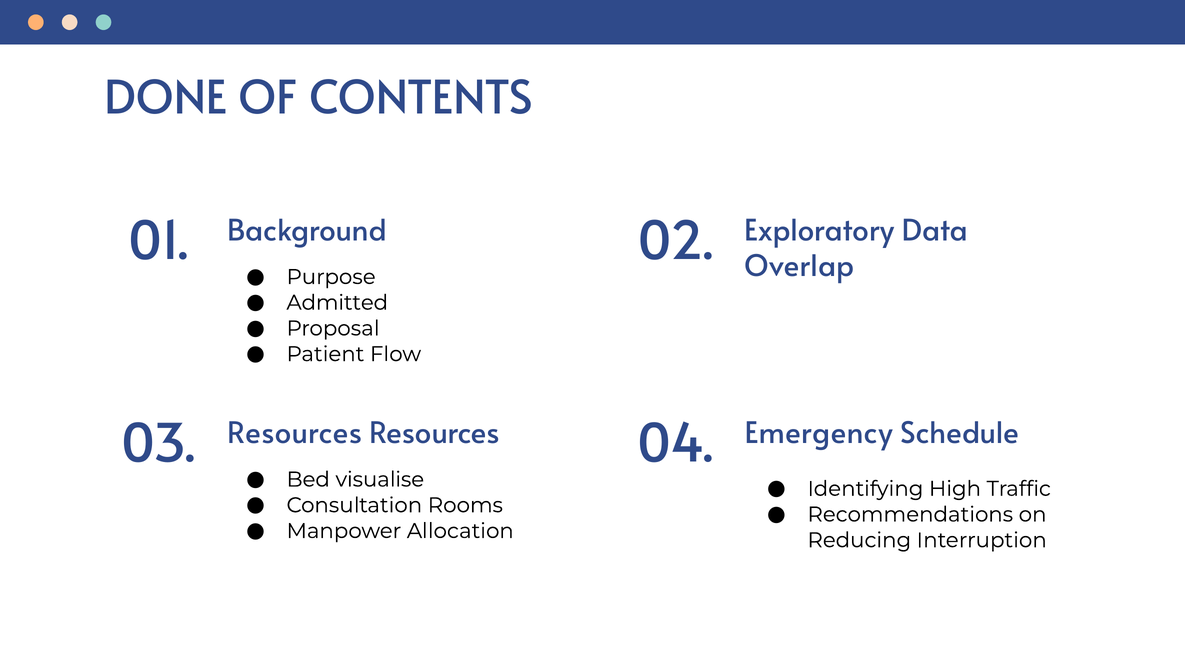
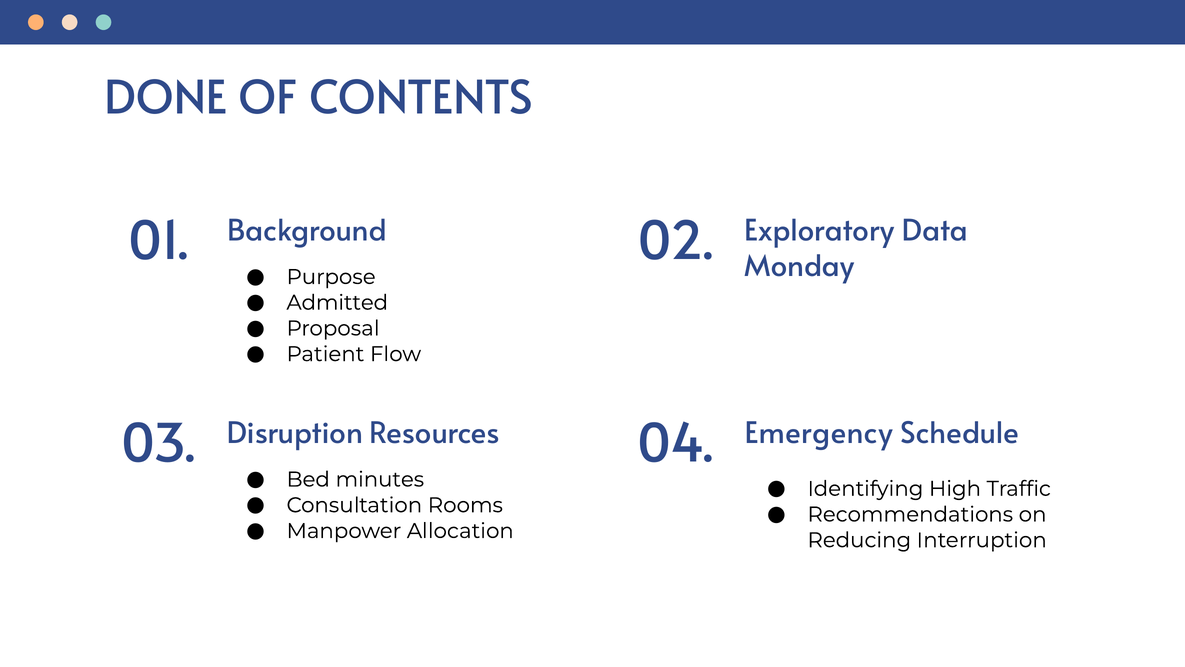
Overlap: Overlap -> Monday (800, 266)
Resources: Resources -> Disruption (295, 433)
visualise: visualise -> minutes (380, 479)
